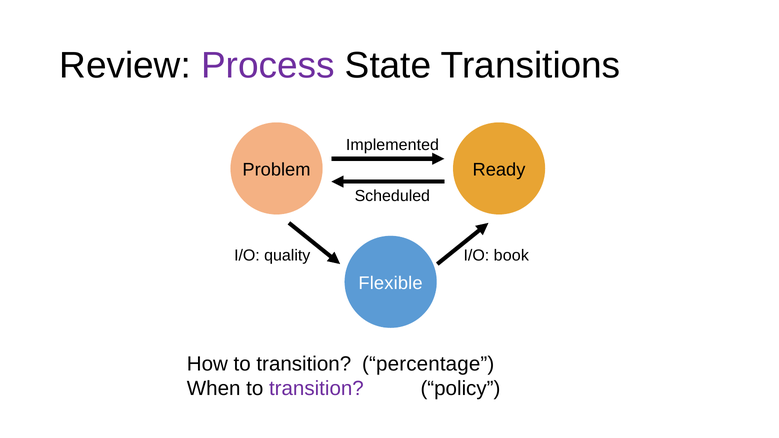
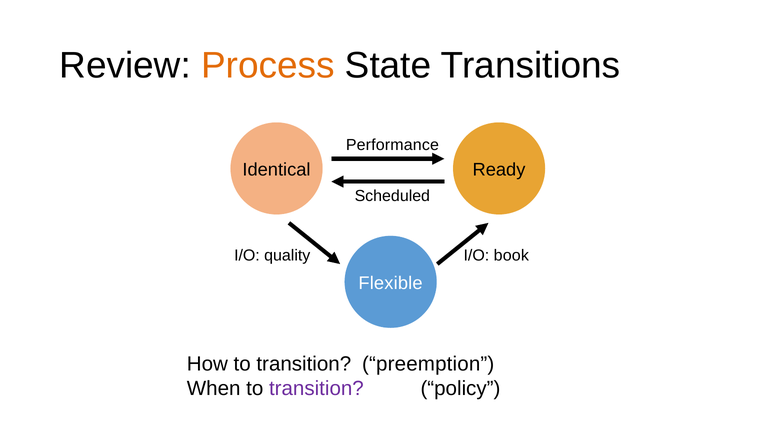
Process colour: purple -> orange (268, 65)
Implemented: Implemented -> Performance (392, 145)
Problem: Problem -> Identical (276, 170)
percentage: percentage -> preemption (428, 364)
